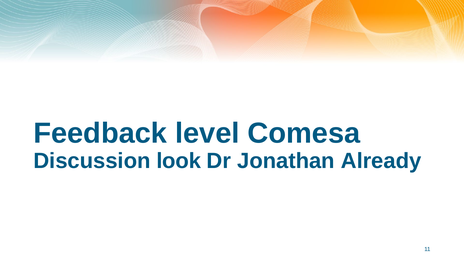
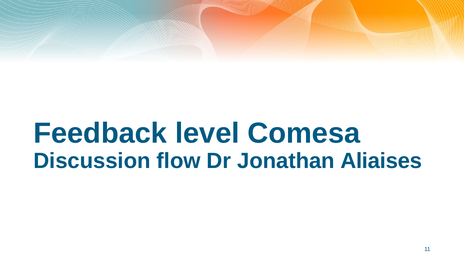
look: look -> flow (179, 161)
Already: Already -> Aliaises (381, 161)
